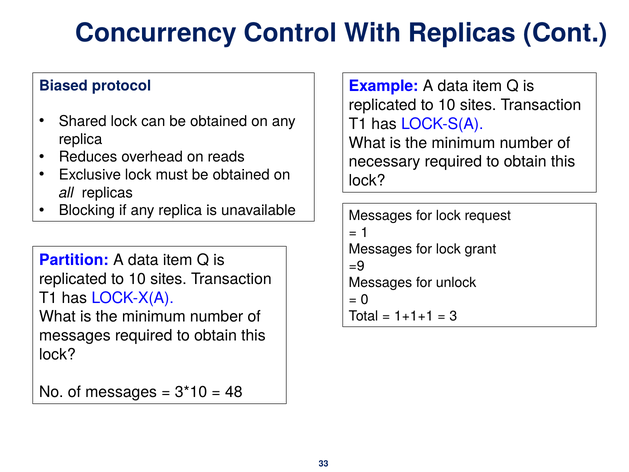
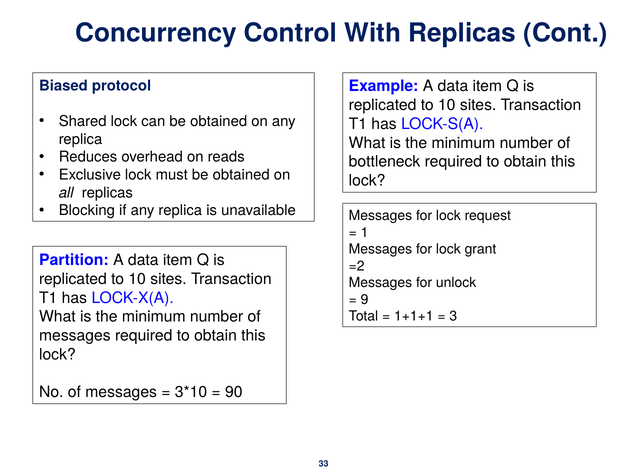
necessary: necessary -> bottleneck (385, 162)
=9: =9 -> =2 (357, 266)
0: 0 -> 9 (365, 299)
48: 48 -> 90 (234, 392)
